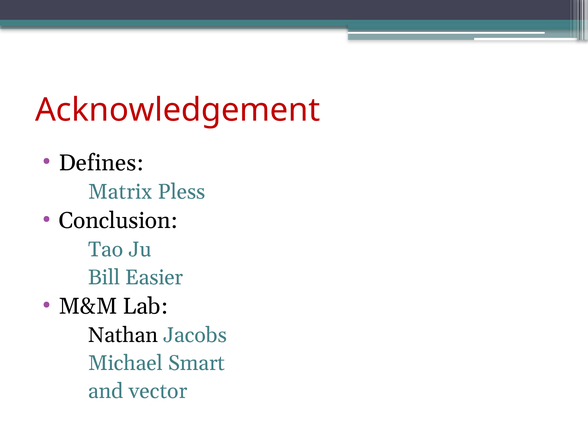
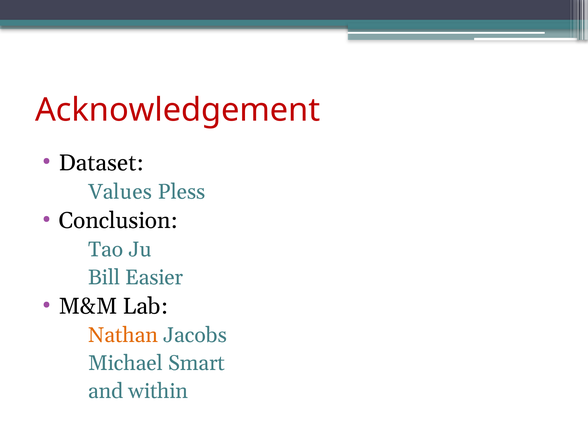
Defines: Defines -> Dataset (101, 163)
Matrix: Matrix -> Values (120, 192)
Nathan colour: black -> orange (123, 335)
vector: vector -> within (158, 391)
